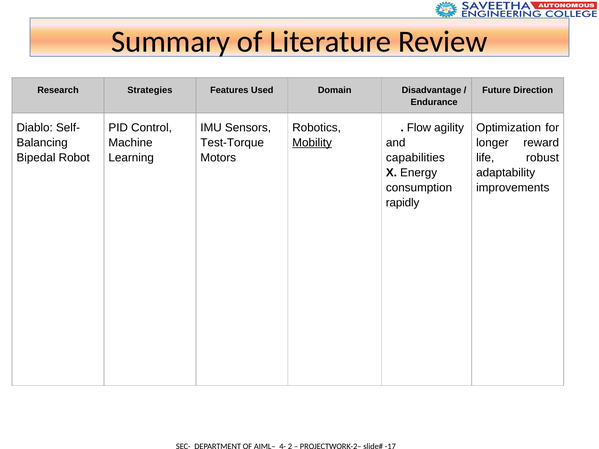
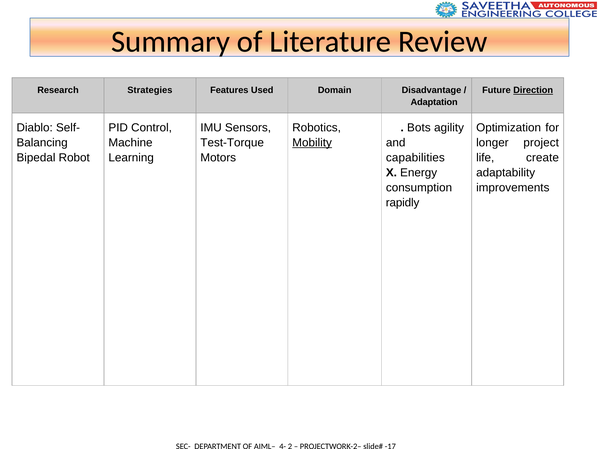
Direction underline: none -> present (533, 90)
Endurance: Endurance -> Adaptation (434, 102)
Flow: Flow -> Bots (419, 128)
reward: reward -> project (541, 143)
robust: robust -> create (542, 158)
